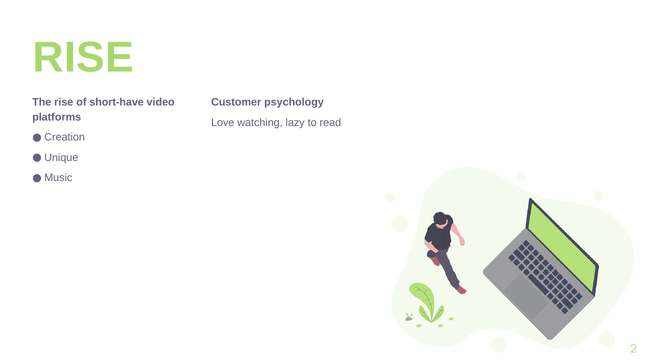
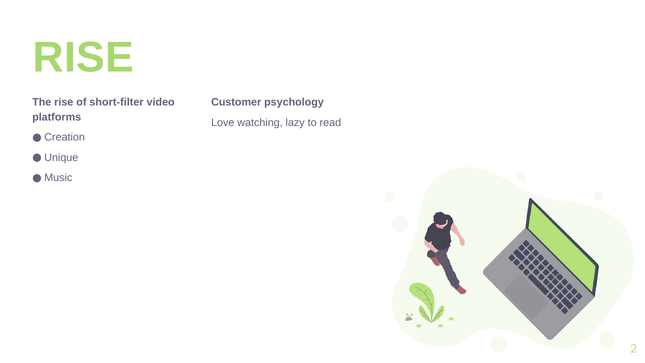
short-have: short-have -> short-filter (117, 102)
